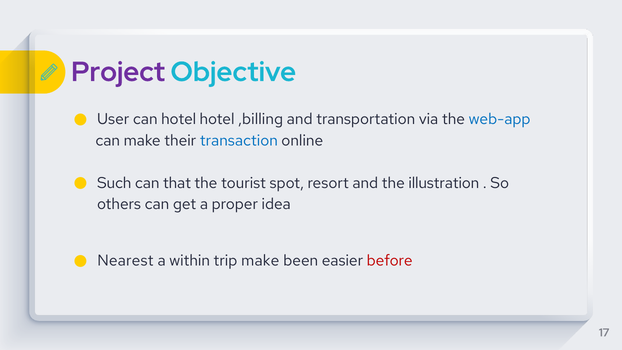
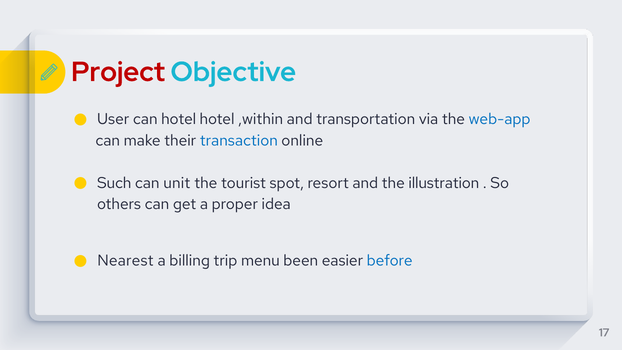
Project colour: purple -> red (118, 72)
,billing: ,billing -> ,within (261, 119)
that: that -> unit (177, 183)
within: within -> billing (190, 261)
trip make: make -> menu (260, 261)
before colour: red -> blue (390, 261)
